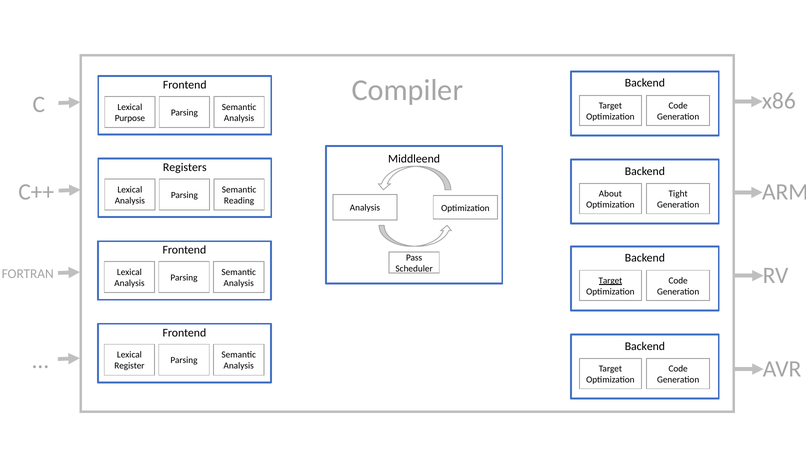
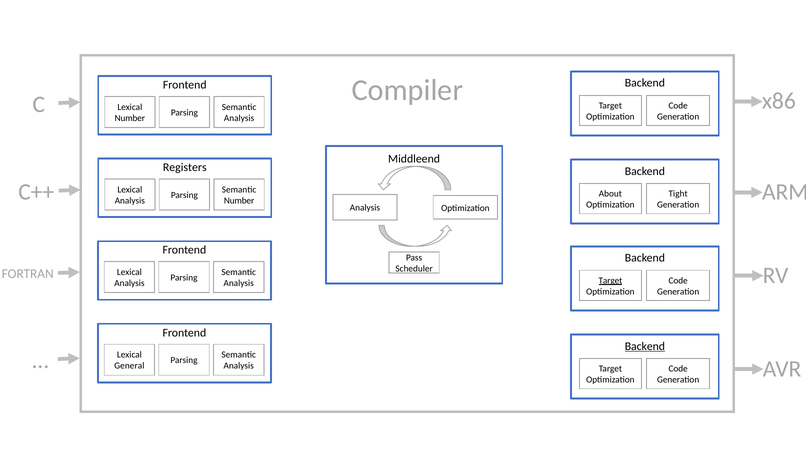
Purpose: Purpose -> Number (130, 118)
Reading: Reading -> Number (239, 201)
Backend underline: none -> present (645, 346)
Register: Register -> General (129, 365)
